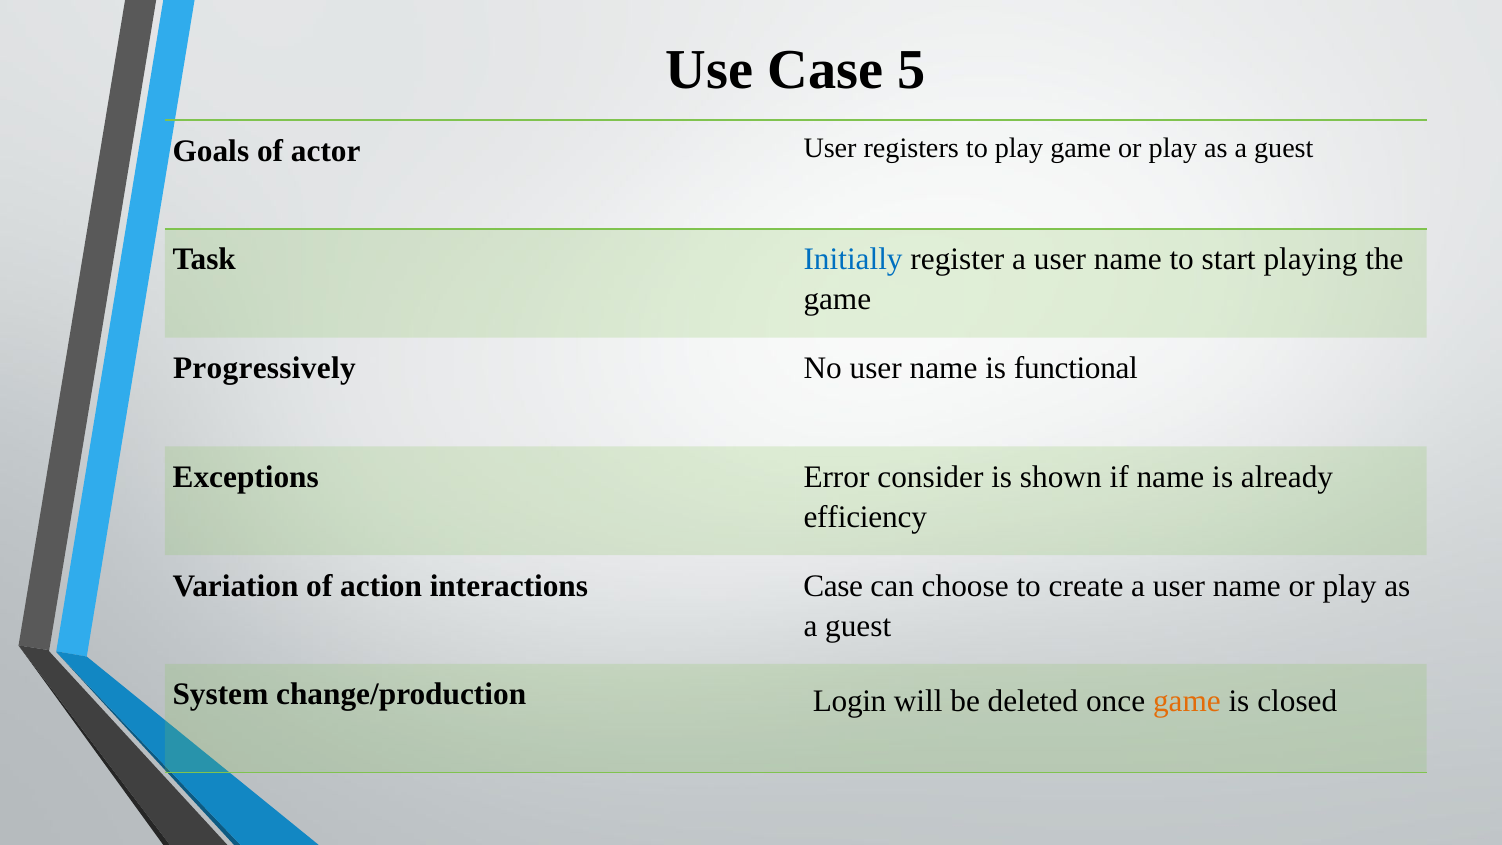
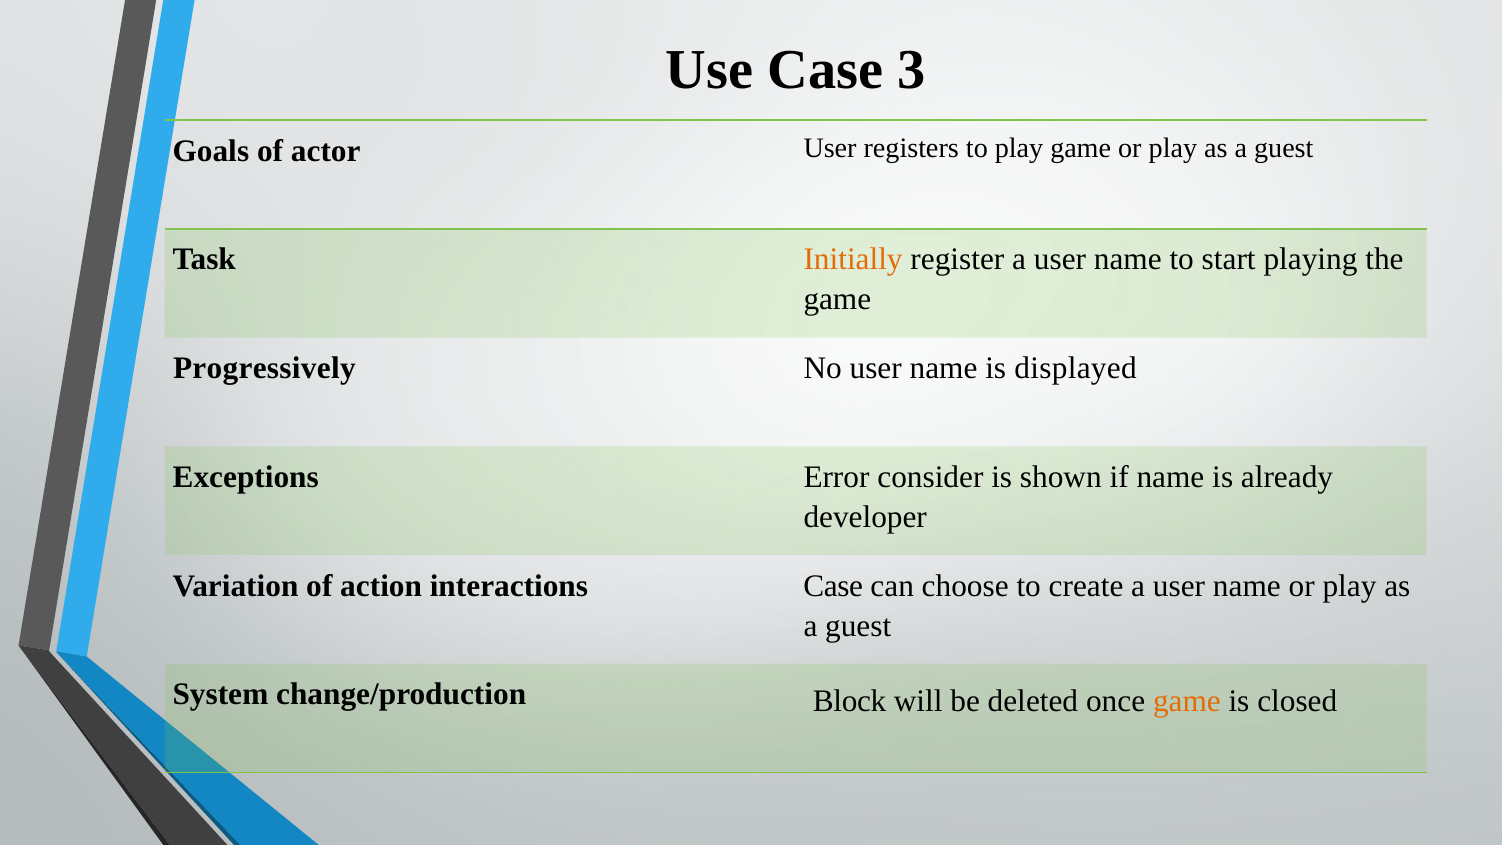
5: 5 -> 3 (911, 69)
Initially colour: blue -> orange (853, 259)
functional: functional -> displayed (1076, 368)
efficiency: efficiency -> developer (865, 517)
Login: Login -> Block (850, 701)
